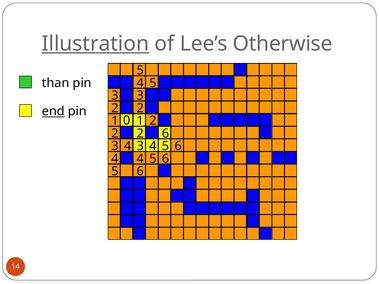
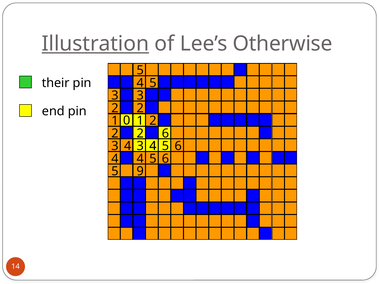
than: than -> their (56, 83)
end underline: present -> none (53, 111)
6: 6 -> 9 (140, 171)
